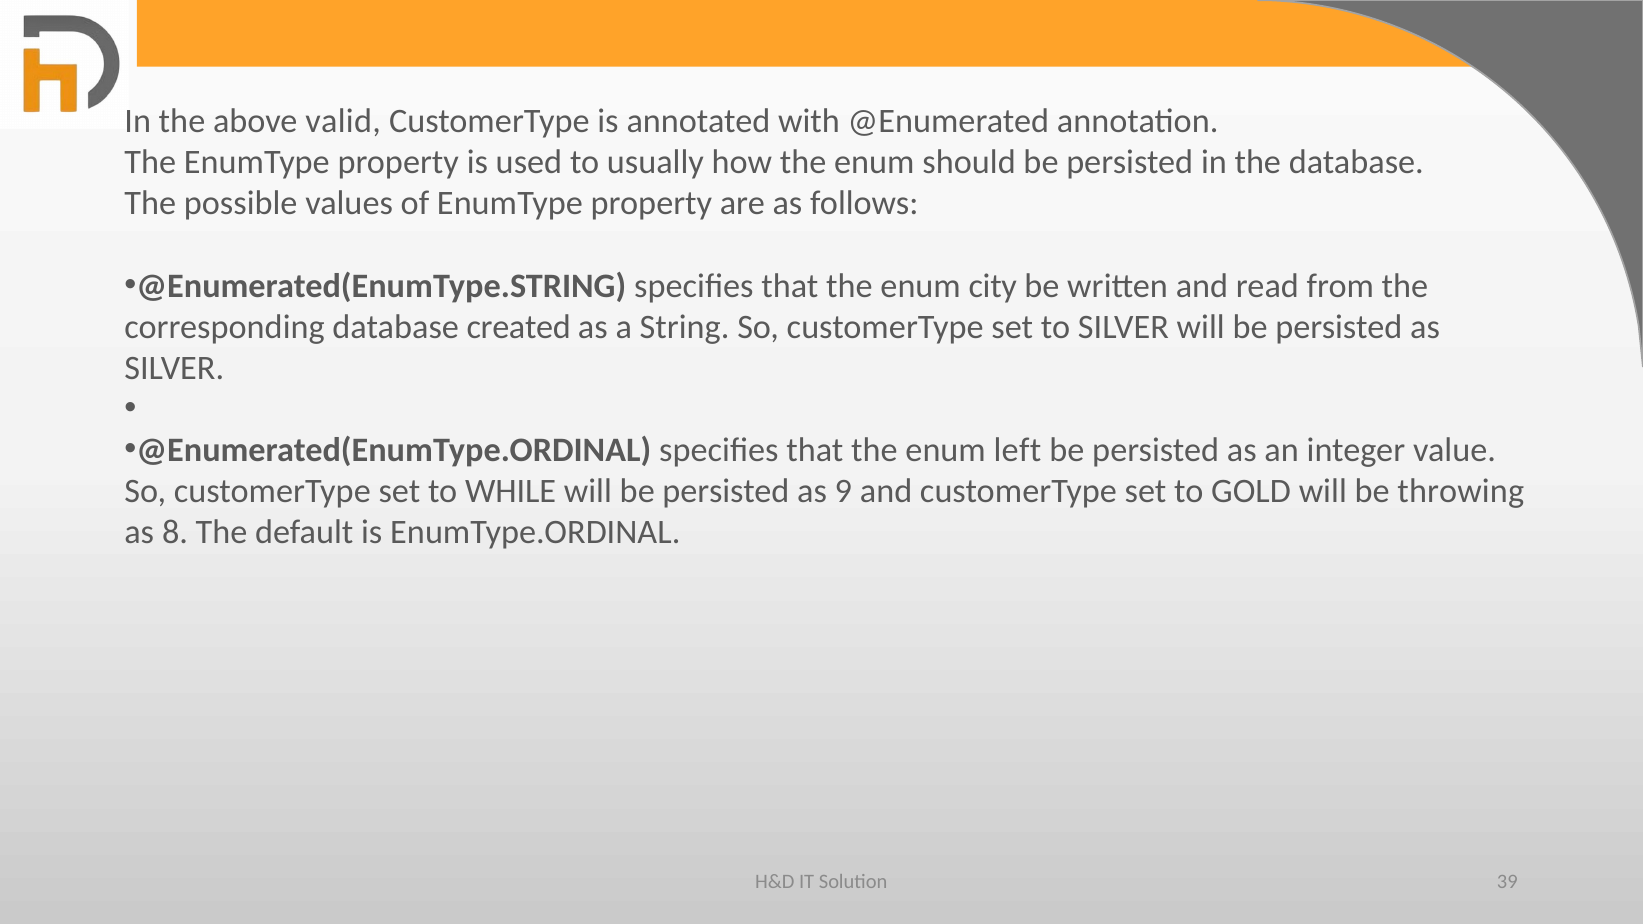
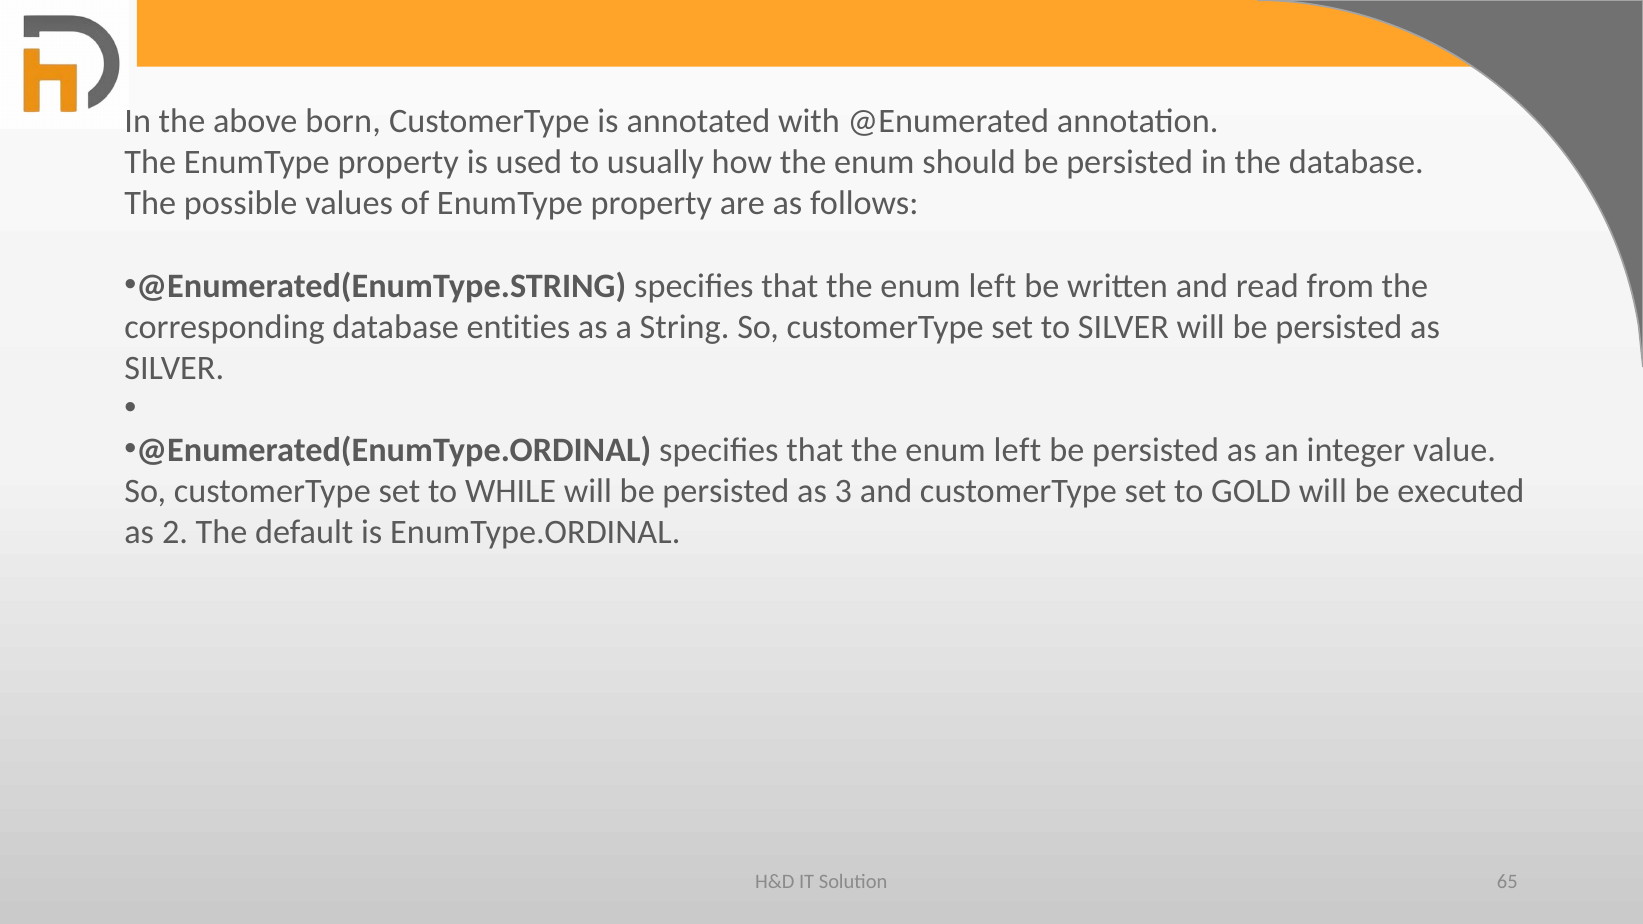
valid: valid -> born (343, 121)
city: city -> left (992, 286)
created: created -> entities (519, 327)
9: 9 -> 3 (843, 491)
throwing: throwing -> executed (1461, 491)
8: 8 -> 2 (175, 532)
39: 39 -> 65 (1507, 882)
